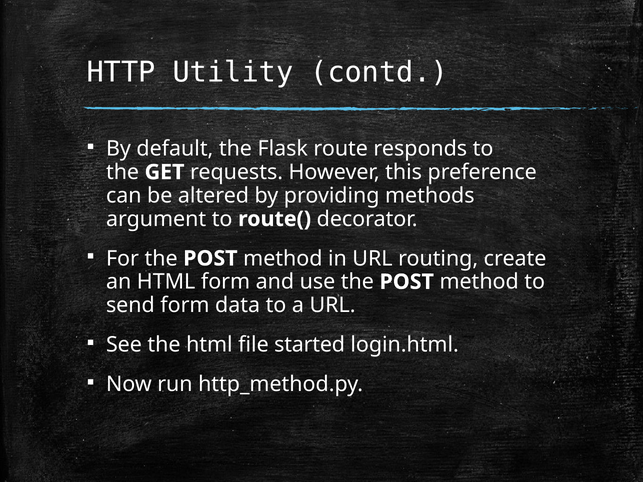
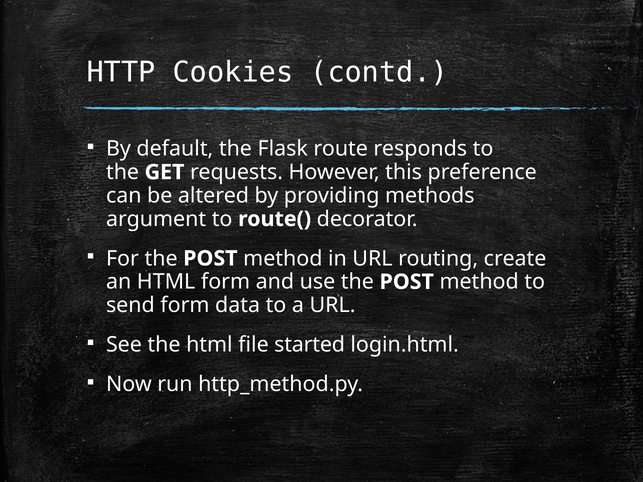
Utility: Utility -> Cookies (233, 72)
